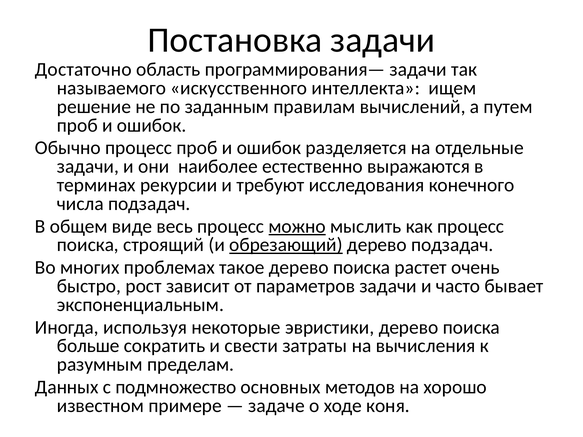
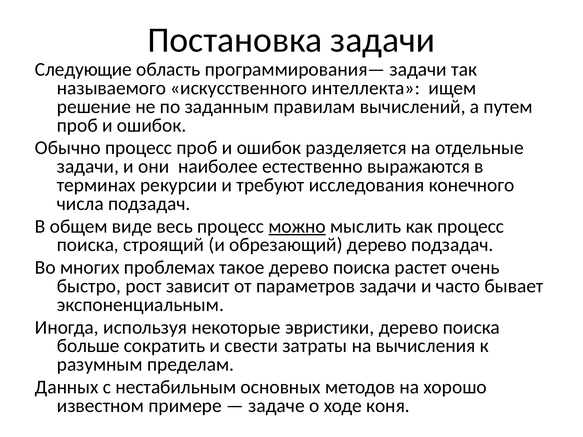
Достаточно: Достаточно -> Следующие (83, 69)
обрезающий underline: present -> none (286, 245)
подмножество: подмножество -> нестабильным (176, 387)
